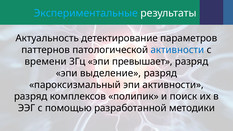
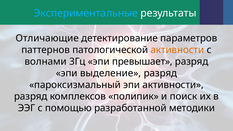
Актуальность: Актуальность -> Отличающие (47, 38)
активности colour: blue -> orange (177, 50)
времени: времени -> волнами (46, 62)
